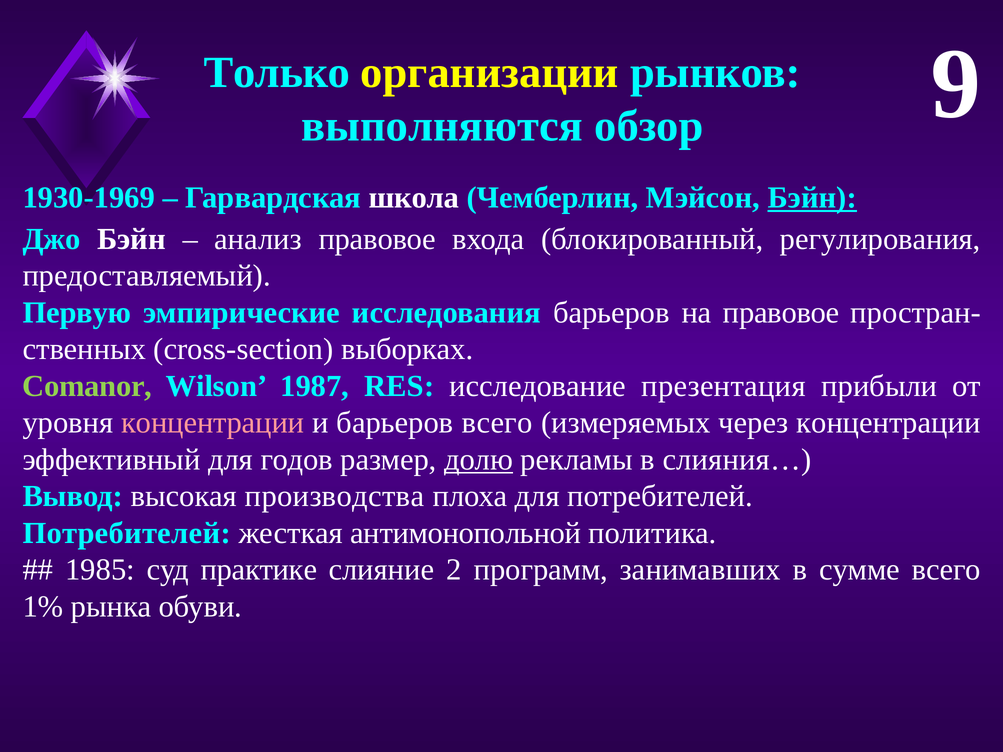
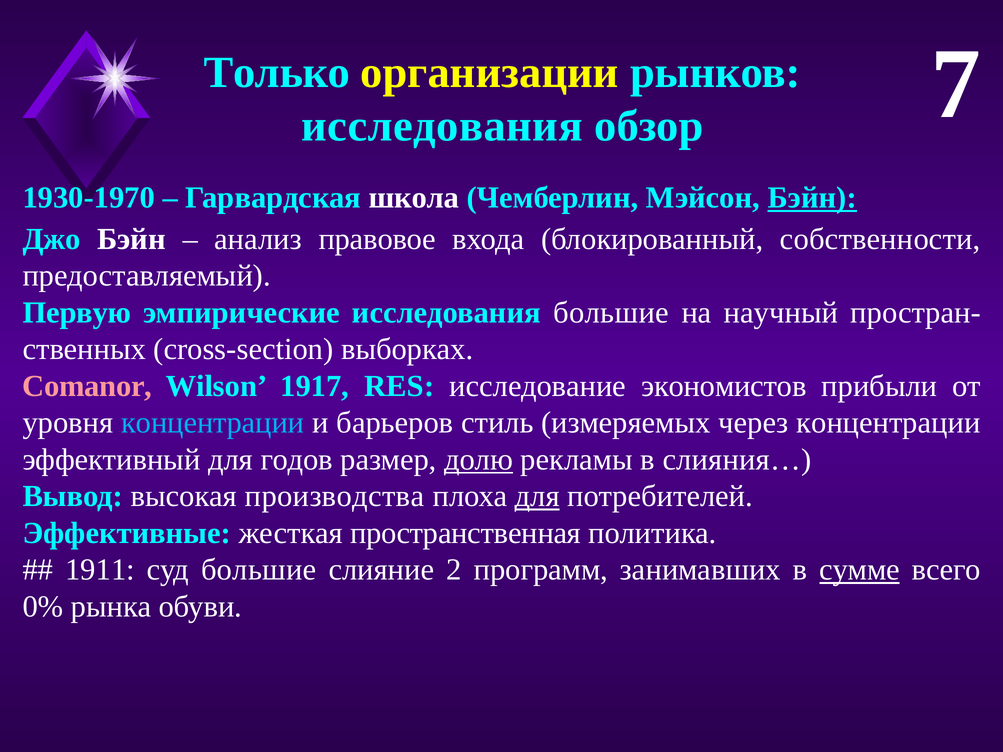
выполняются: выполняются -> исследования (442, 126)
9: 9 -> 7 (956, 84)
1930-1969: 1930-1969 -> 1930-1970 (89, 198)
регулирования: регулирования -> собственности (880, 239)
исследования барьеров: барьеров -> большие (611, 313)
на правовое: правовое -> научный (781, 313)
Comanor colour: light green -> pink (87, 386)
1987: 1987 -> 1917 (315, 386)
презентация: презентация -> экономистов (724, 386)
концентрации colour: pink -> light blue (213, 423)
барьеров всего: всего -> стиль (497, 423)
для underline: none -> present (537, 496)
Потребителей: Потребителей -> Эффективные (127, 533)
антимонопольной: антимонопольной -> пространственная (466, 533)
1985: 1985 -> 1911 (100, 570)
суд практике: практике -> большие (259, 570)
сумме underline: none -> present (860, 570)
1%: 1% -> 0% (43, 607)
